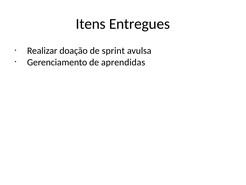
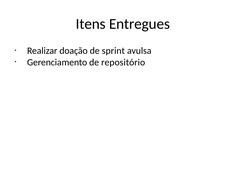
aprendidas: aprendidas -> repositório (123, 62)
